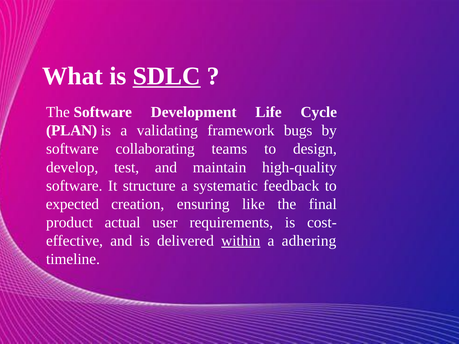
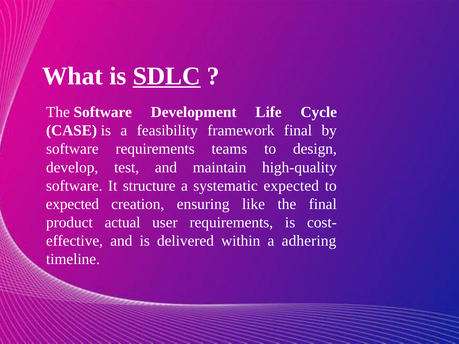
PLAN: PLAN -> CASE (72, 131)
validating: validating -> feasibility (167, 131)
framework bugs: bugs -> final (298, 131)
software collaborating: collaborating -> requirements (155, 149)
systematic feedback: feedback -> expected (291, 186)
within underline: present -> none (241, 241)
